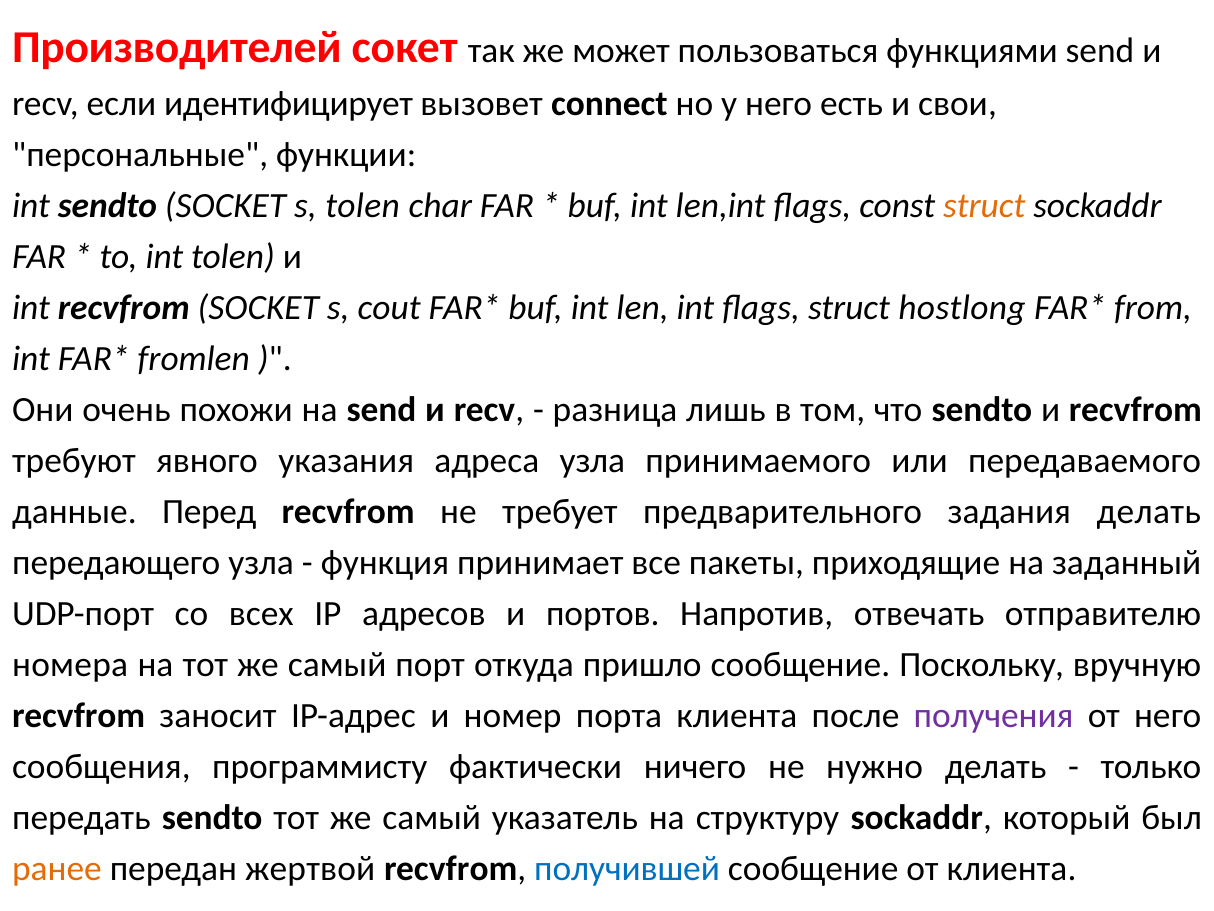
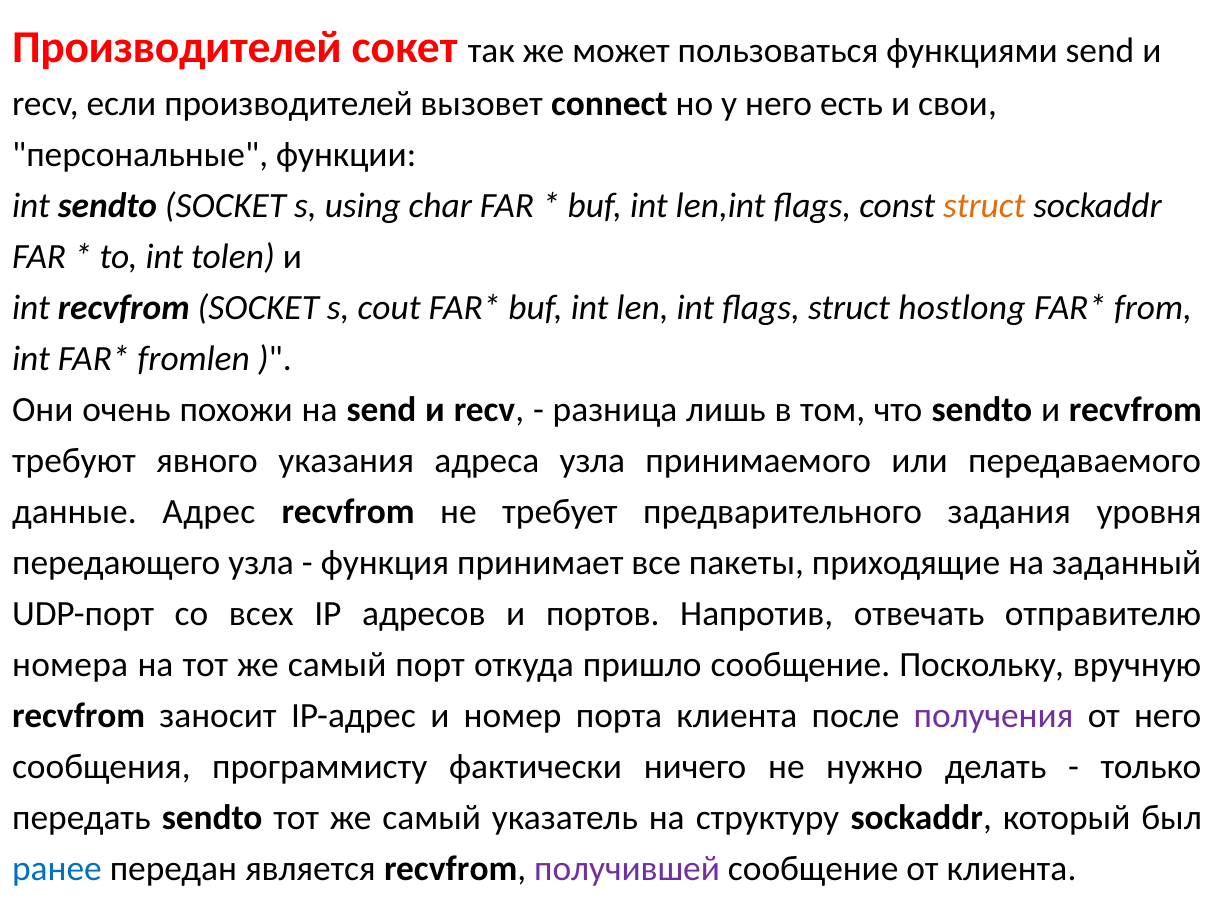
если идентифицирует: идентифицирует -> производителей (289, 104)
s tolen: tolen -> using (363, 206)
Перед: Перед -> Адрес (209, 511)
задания делать: делать -> уровня (1149, 511)
ранее colour: orange -> blue (57, 868)
жертвой: жертвой -> является (310, 868)
получившей colour: blue -> purple (627, 868)
